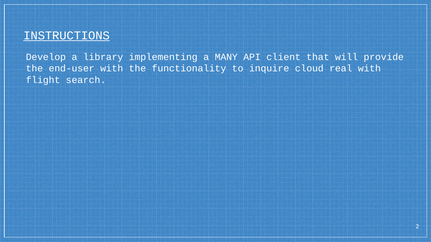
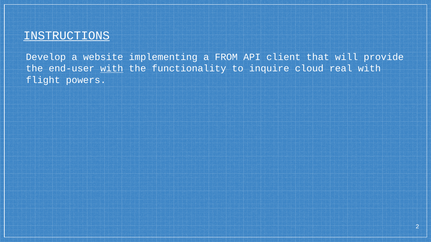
library: library -> website (103, 57)
MANY: MANY -> FROM (226, 57)
with underline: none -> present (112, 69)
search: search -> powers (86, 80)
